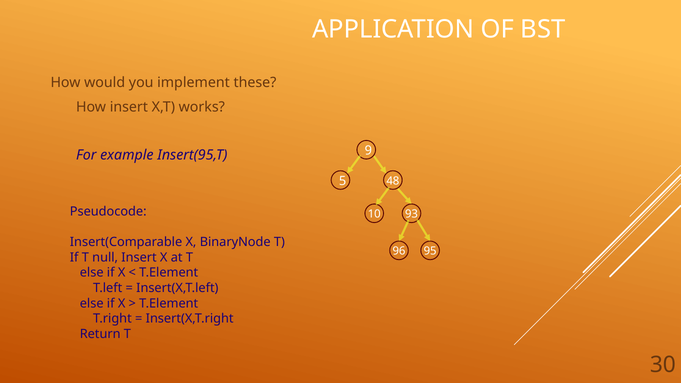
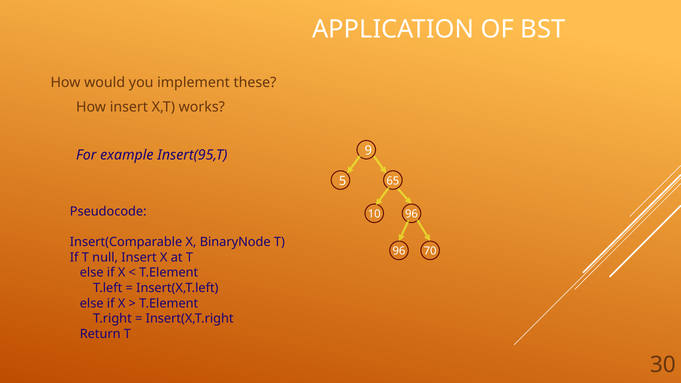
48: 48 -> 65 (393, 181)
10 93: 93 -> 96 (411, 214)
95: 95 -> 70 (430, 251)
